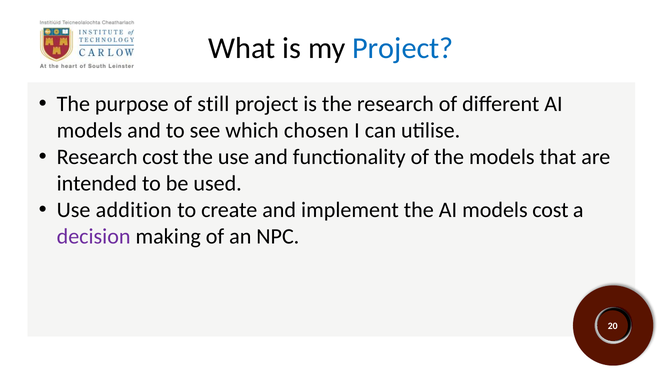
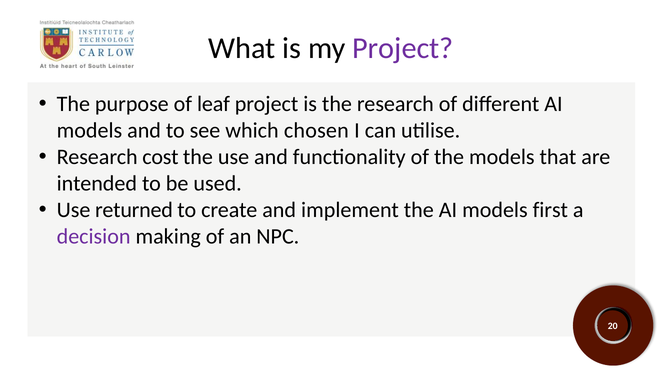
Project colour: blue -> purple (403, 48)
still: still -> leaf (213, 104)
addition: addition -> returned (134, 210)
models cost: cost -> first (550, 210)
